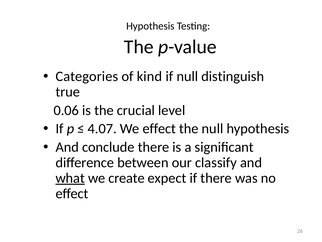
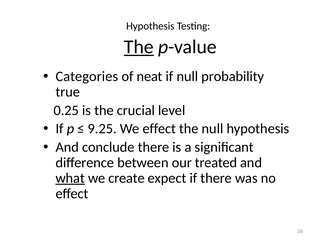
The underline: none -> present (139, 47)
kind: kind -> neat (150, 76)
distinguish: distinguish -> probability (233, 76)
0.06: 0.06 -> 0.25 (66, 110)
4.07: 4.07 -> 9.25 (102, 128)
classify: classify -> treated (216, 162)
